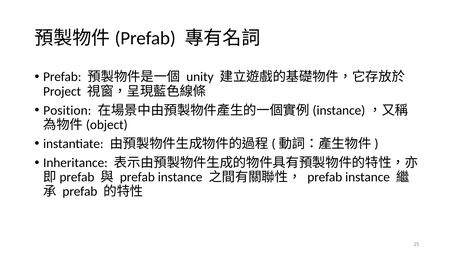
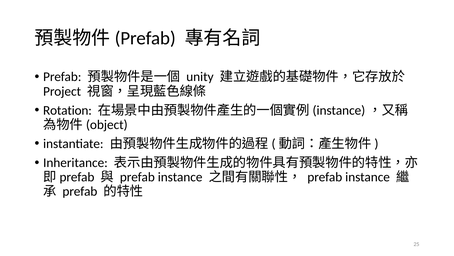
Position: Position -> Rotation (67, 110)
